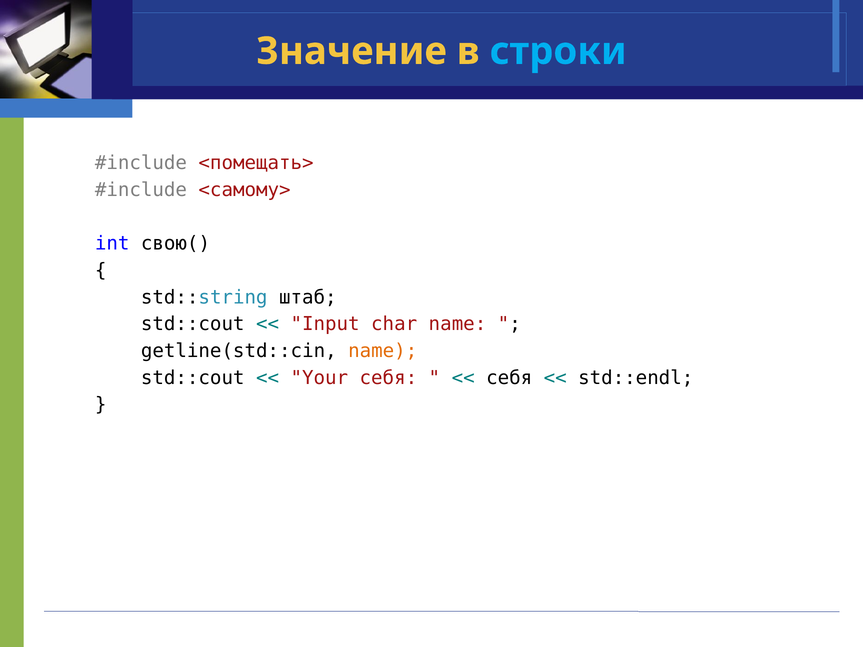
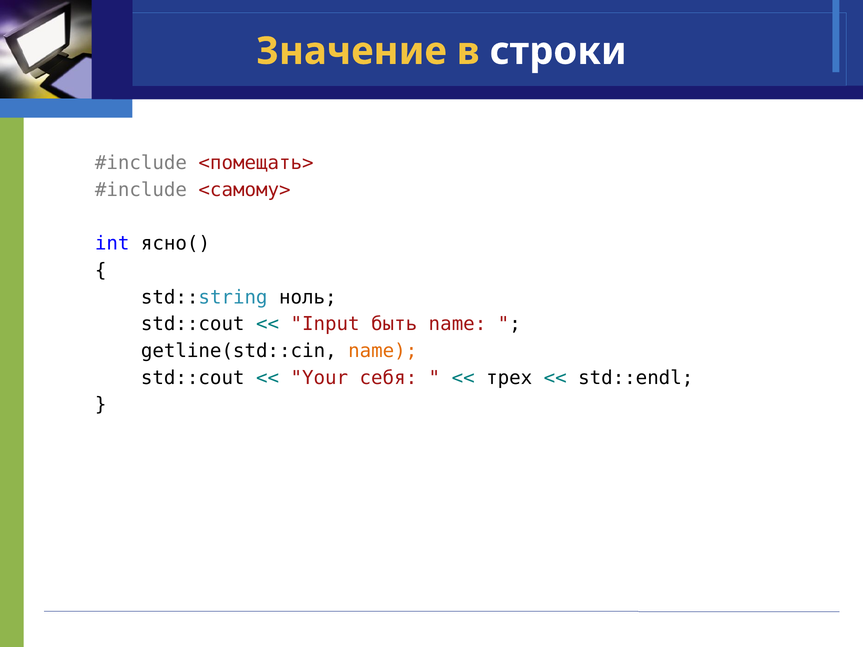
строки colour: light blue -> white (558, 51)
свою(: свою( -> ясно( (176, 244)
штаб: штаб -> ноль (308, 297)
char: char -> быть (394, 324)
себя: себя -> трех (509, 378)
